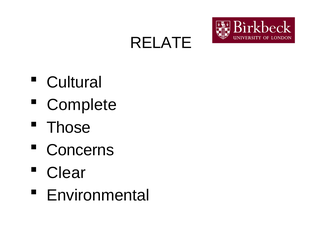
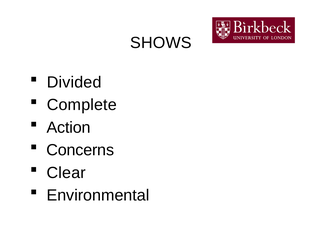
RELATE: RELATE -> SHOWS (161, 43)
Cultural: Cultural -> Divided (74, 82)
Those: Those -> Action (69, 127)
